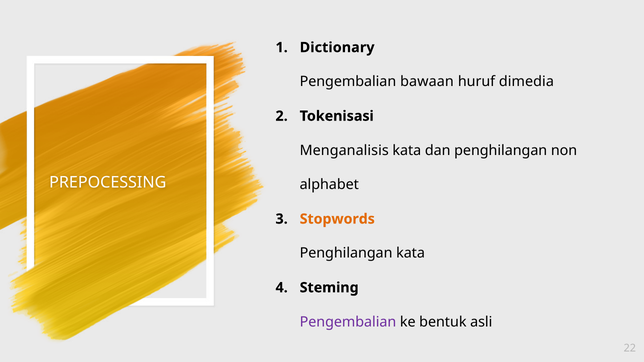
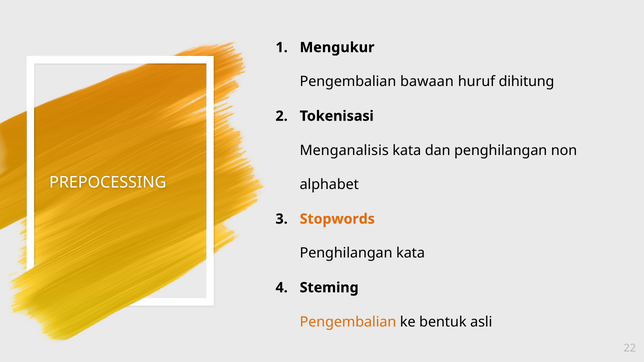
Dictionary: Dictionary -> Mengukur (337, 47)
dimedia: dimedia -> dihitung (527, 82)
Pengembalian colour: purple -> orange (348, 322)
